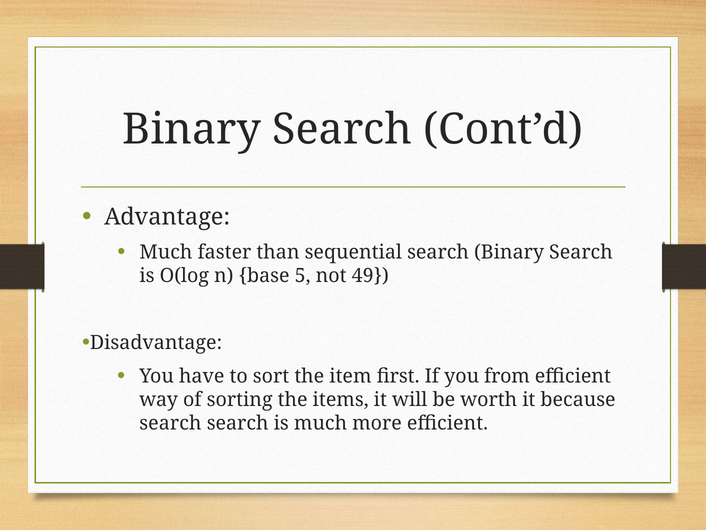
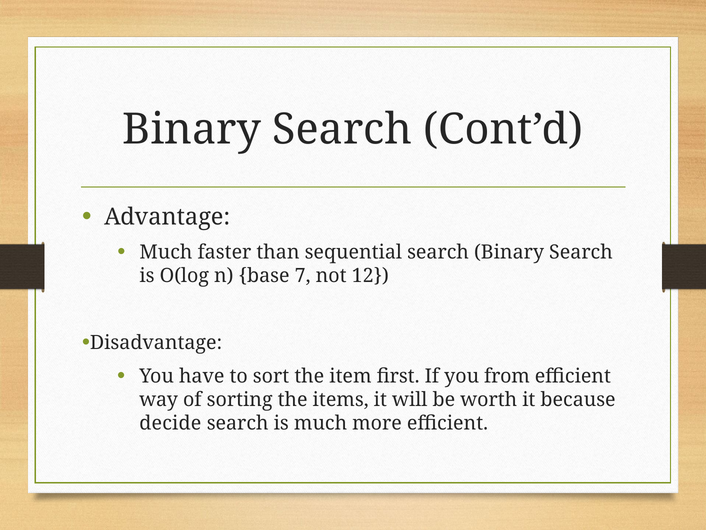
5: 5 -> 7 (303, 276)
49: 49 -> 12 (370, 276)
search: search -> decide (170, 423)
